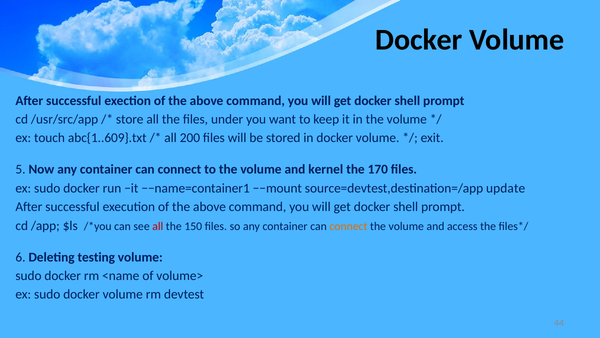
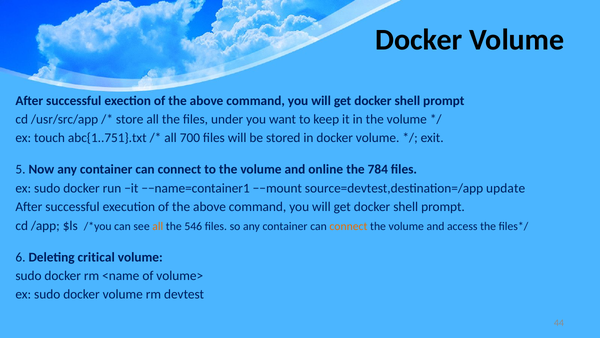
abc{1..609}.txt: abc{1..609}.txt -> abc{1..751}.txt (107, 138)
200: 200 -> 700 (190, 138)
kernel: kernel -> online (326, 169)
170: 170 -> 784 (378, 169)
all colour: red -> orange (158, 226)
150: 150 -> 546 (193, 226)
testing: testing -> critical (96, 257)
